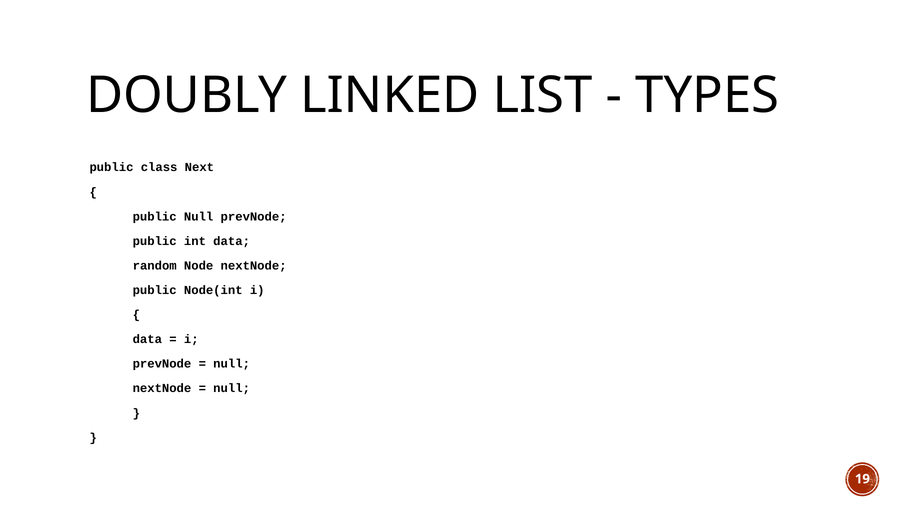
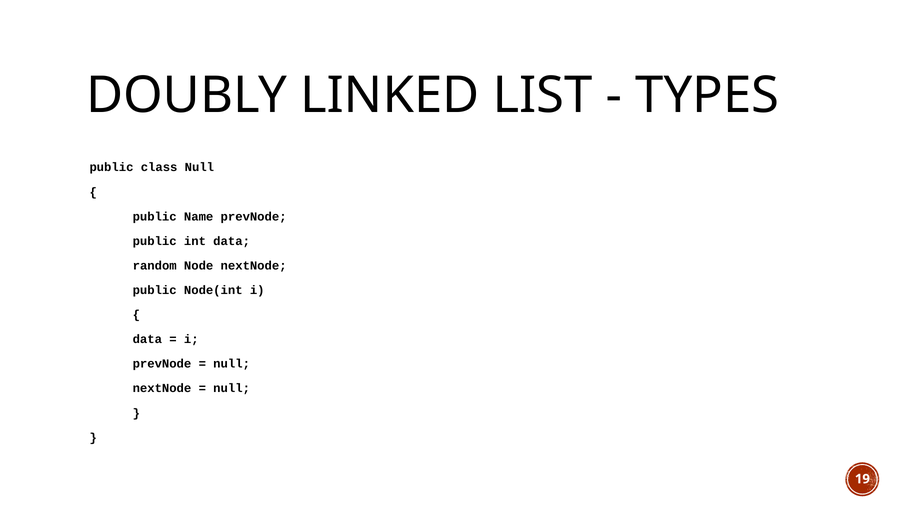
class Next: Next -> Null (199, 167)
public Null: Null -> Name (199, 216)
